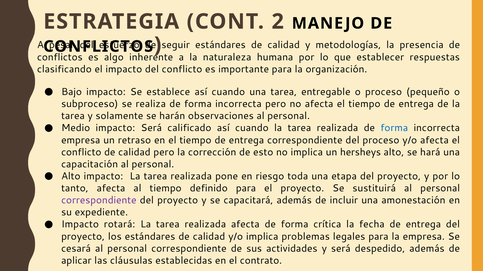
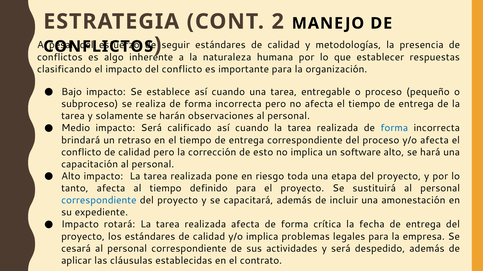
empresa: empresa -> brindará (81, 140)
hersheys: hersheys -> software (360, 152)
correspondiente colour: purple -> blue (99, 201)
